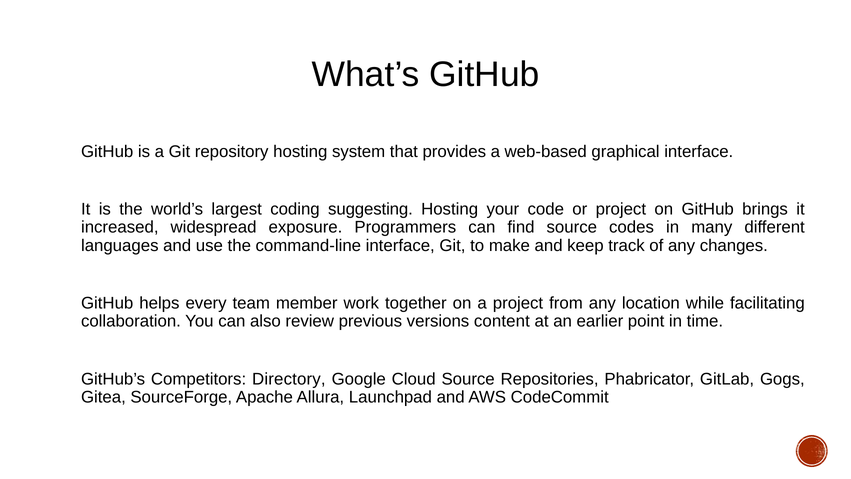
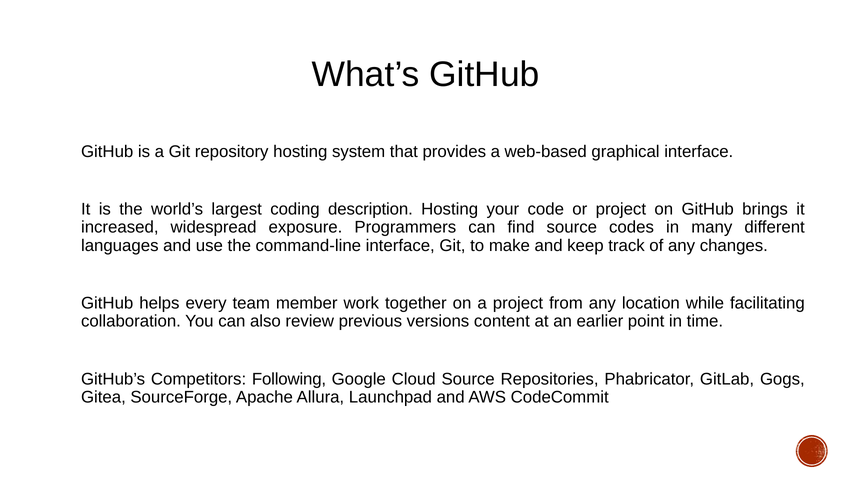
suggesting: suggesting -> description (370, 209)
Directory: Directory -> Following (289, 379)
